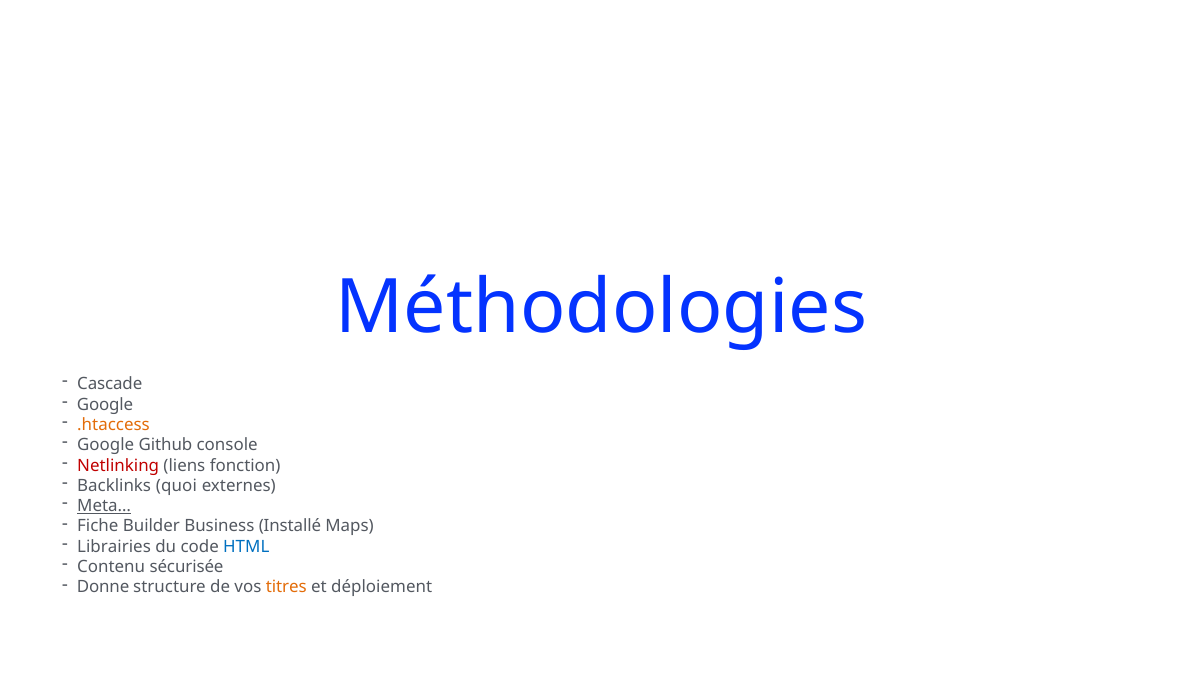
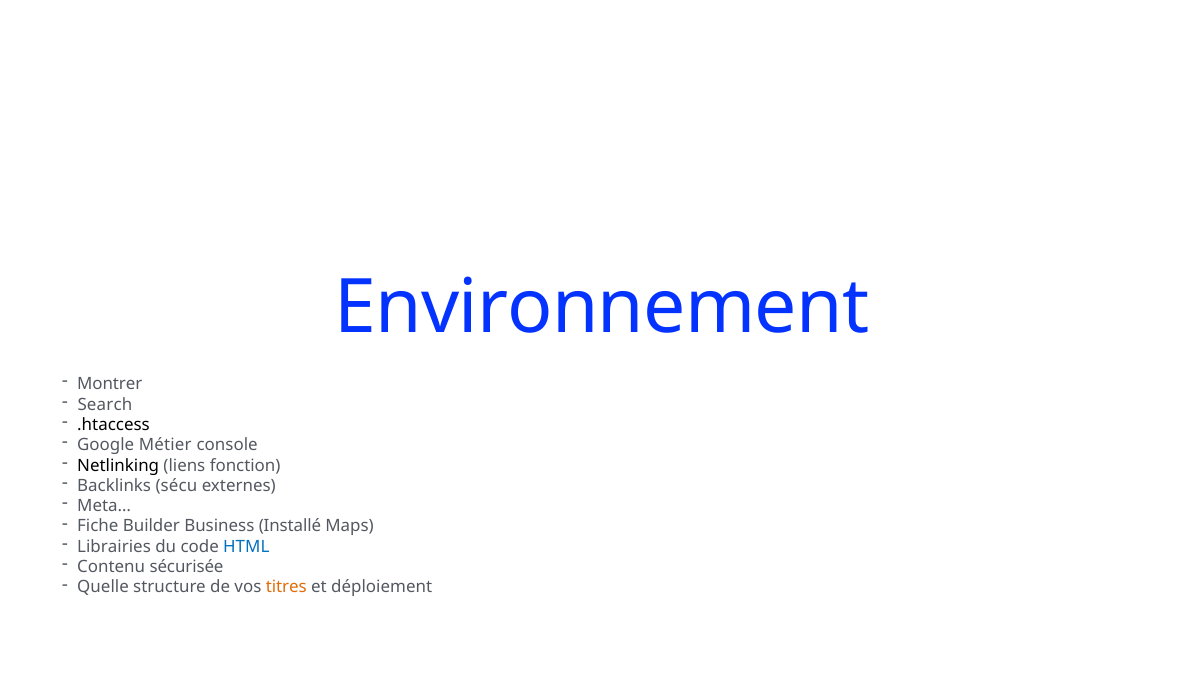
Méthodologies: Méthodologies -> Environnement (602, 307)
Cascade: Cascade -> Montrer (110, 384)
Google: Google -> Search (105, 404)
.htaccess colour: orange -> black (113, 425)
Github: Github -> Métier (165, 445)
Netlinking colour: red -> black (118, 465)
quoi: quoi -> sécu (176, 486)
Meta… underline: present -> none (104, 506)
Donne: Donne -> Quelle (103, 587)
